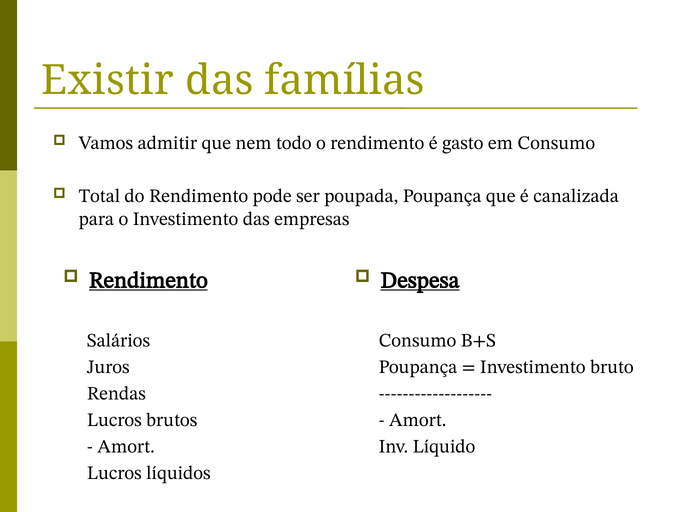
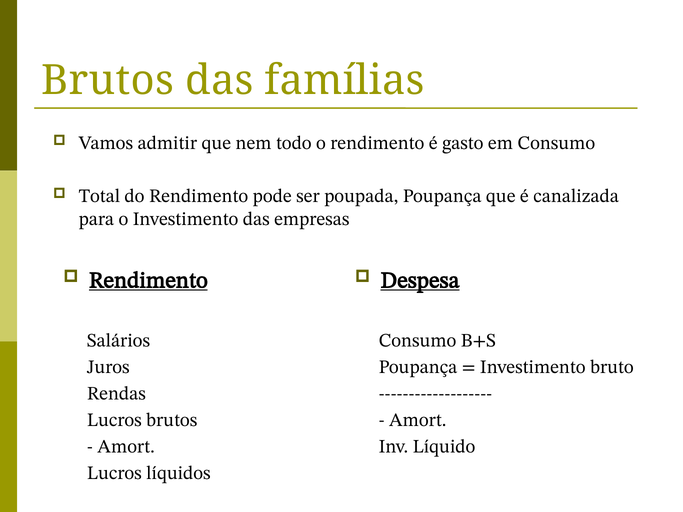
Existir: Existir -> Brutos (108, 80)
